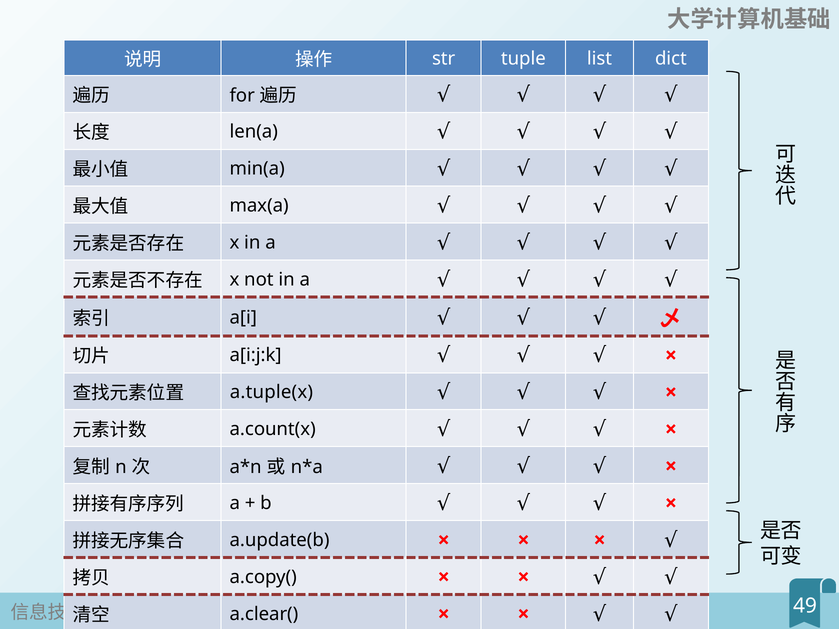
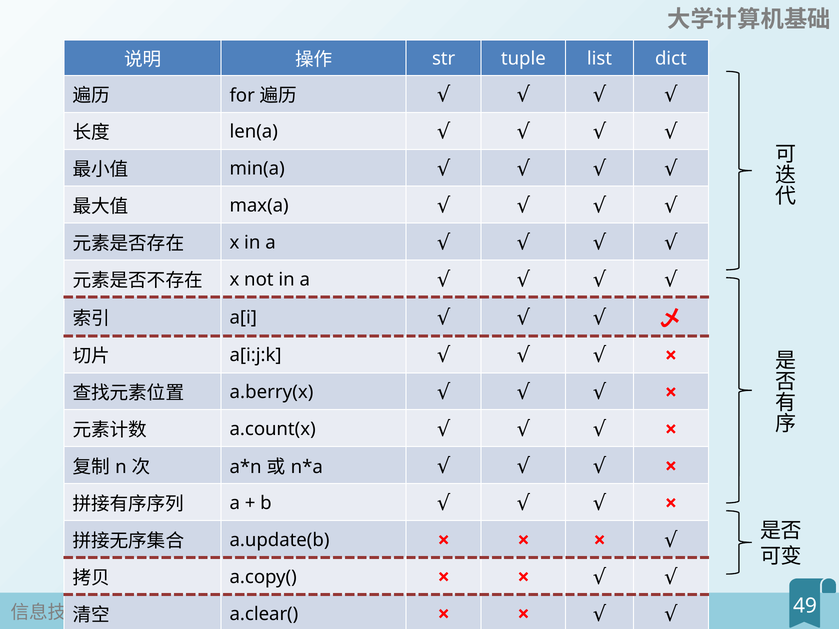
a.tuple(x: a.tuple(x -> a.berry(x (271, 392)
